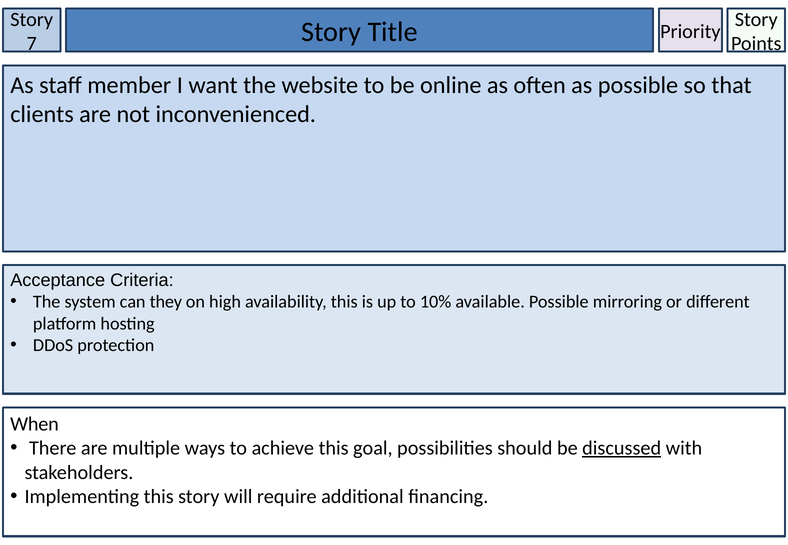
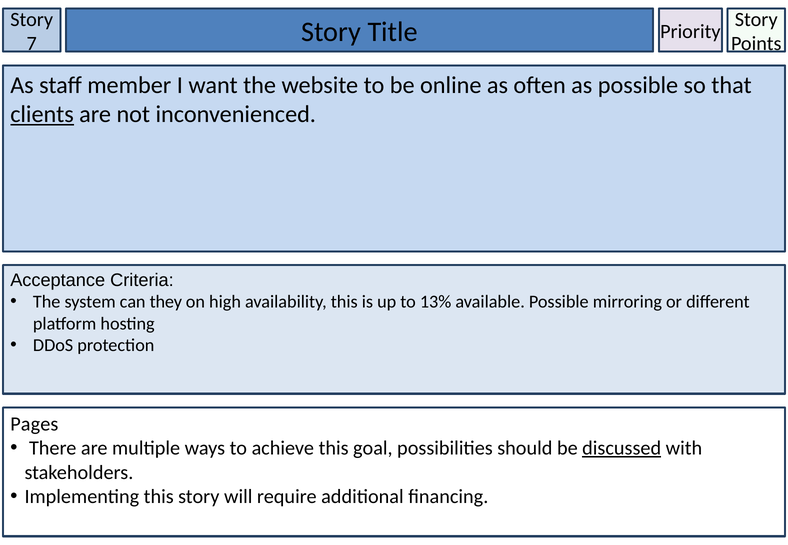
clients underline: none -> present (42, 114)
10%: 10% -> 13% (436, 302)
When: When -> Pages (34, 424)
